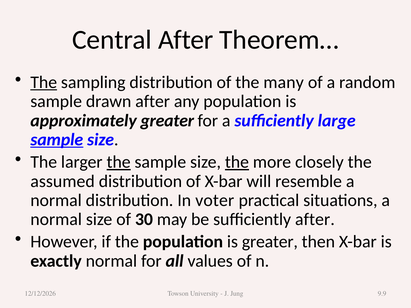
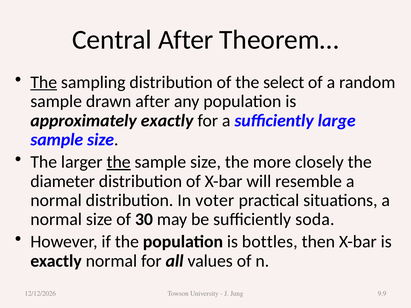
many: many -> select (284, 82)
approximately greater: greater -> exactly (167, 121)
sample underline: present -> none (57, 140)
the underline: present -> none (237, 162)
assumed: assumed -> diameter (63, 181)
sufficiently after: after -> soda (315, 220)
is greater: greater -> bottles (270, 242)
